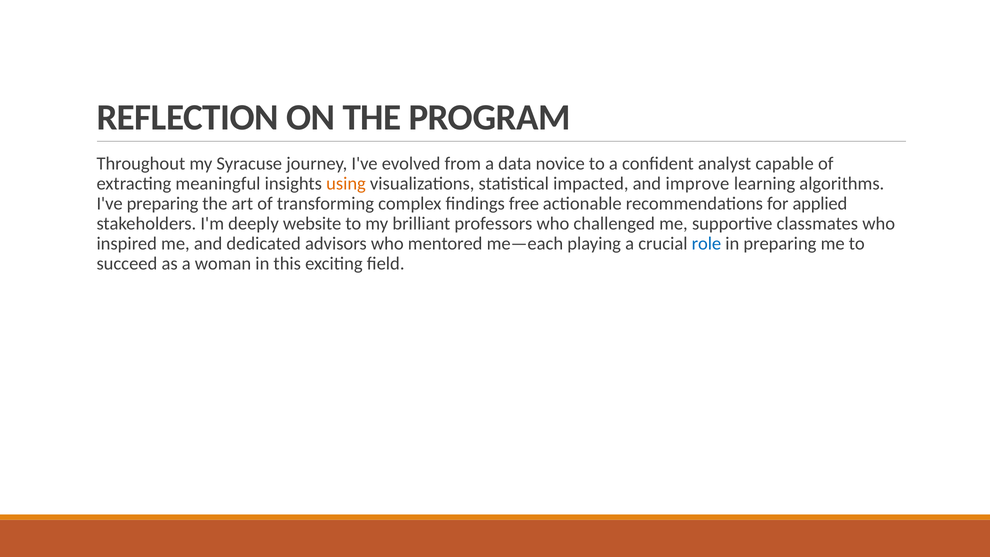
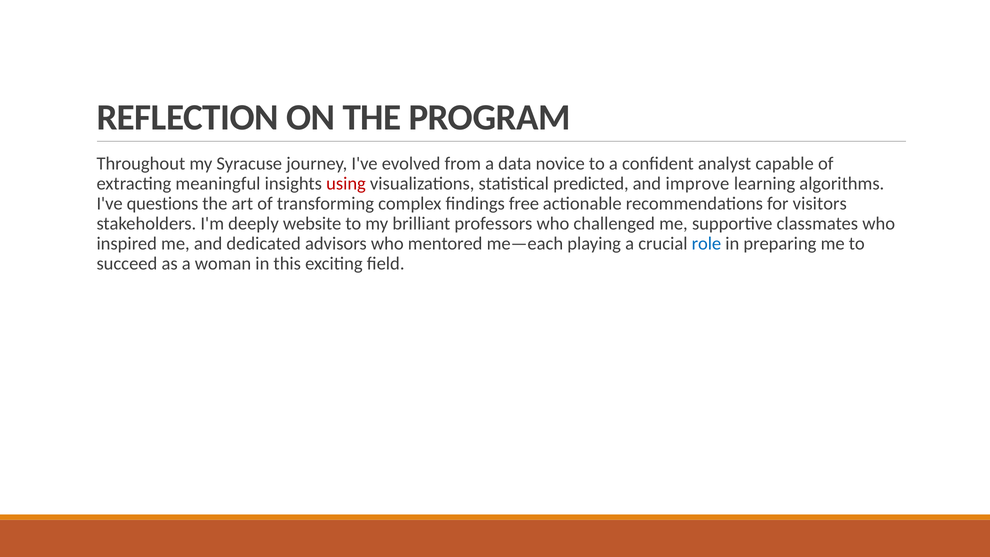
using colour: orange -> red (346, 184)
impacted: impacted -> predicted (591, 184)
I've preparing: preparing -> questions (163, 204)
applied: applied -> visitors (820, 204)
